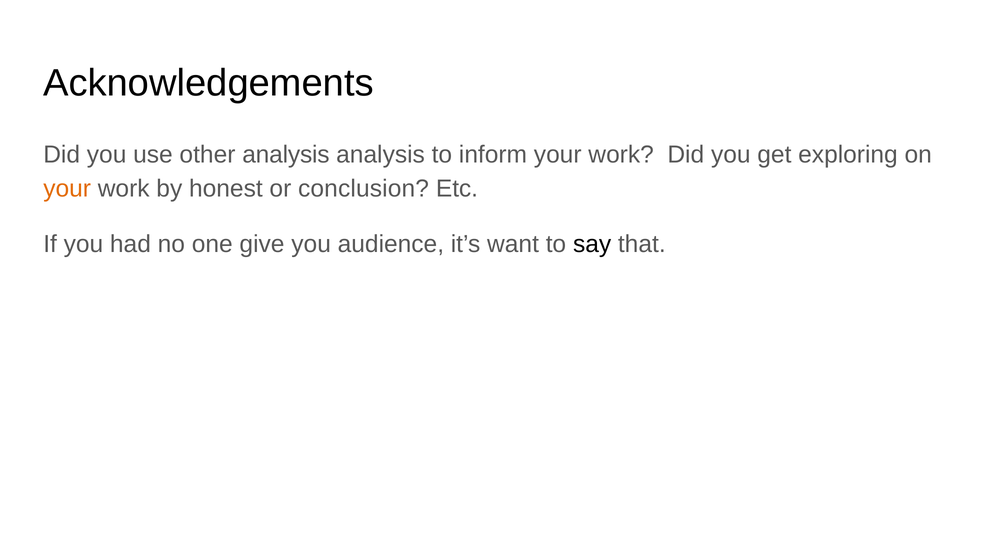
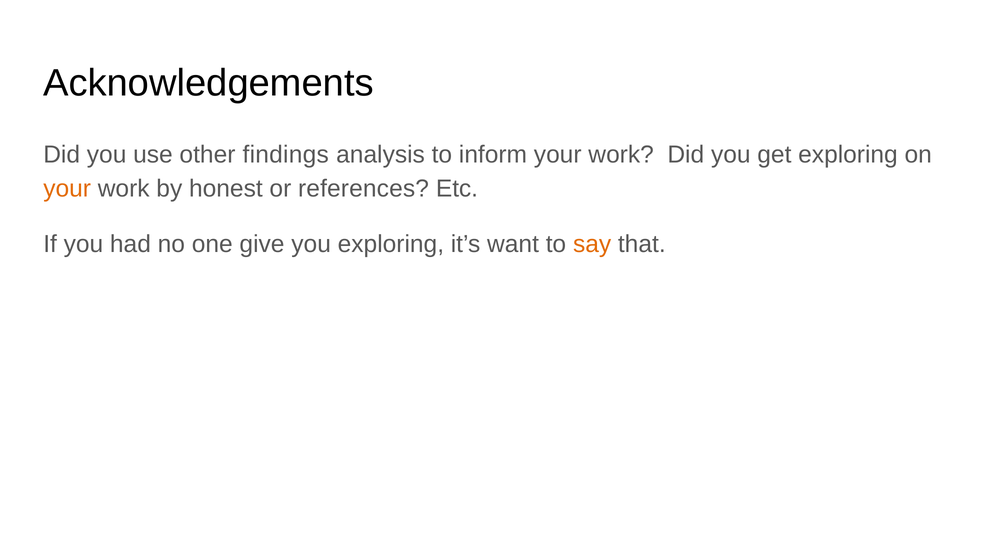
other analysis: analysis -> findings (286, 154)
conclusion: conclusion -> references (364, 188)
you audience: audience -> exploring (391, 244)
say colour: black -> orange (592, 244)
